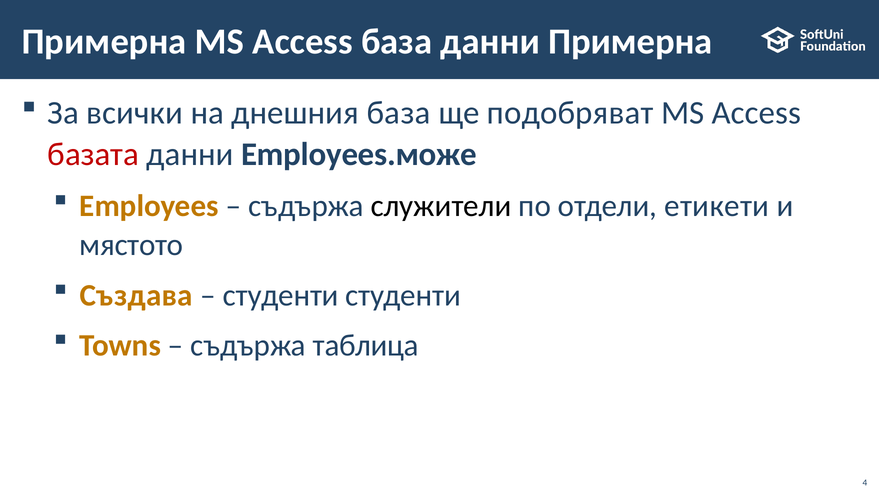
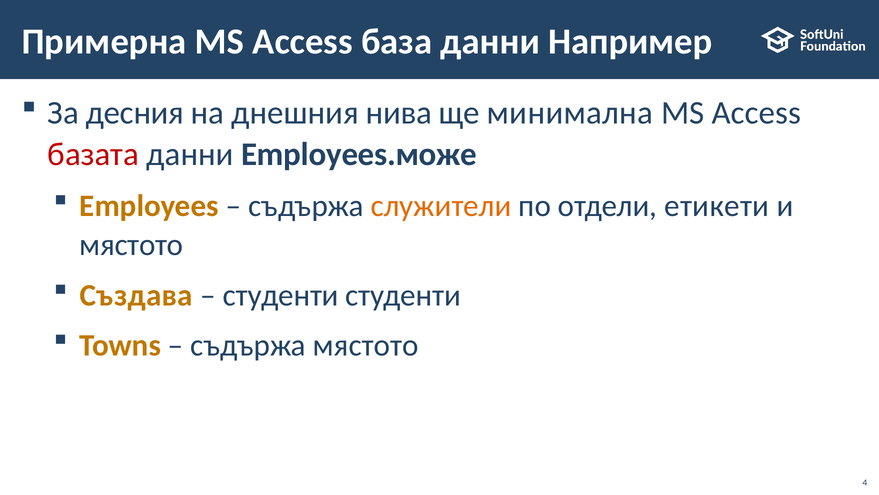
данни Примерна: Примерна -> Например (630, 42)
всички: всички -> десния (135, 113)
днешния база: база -> нива (399, 113)
подобряват: подобряват -> минимална (570, 113)
служители colour: black -> orange (441, 206)
съдържа таблица: таблица -> мястото (366, 345)
